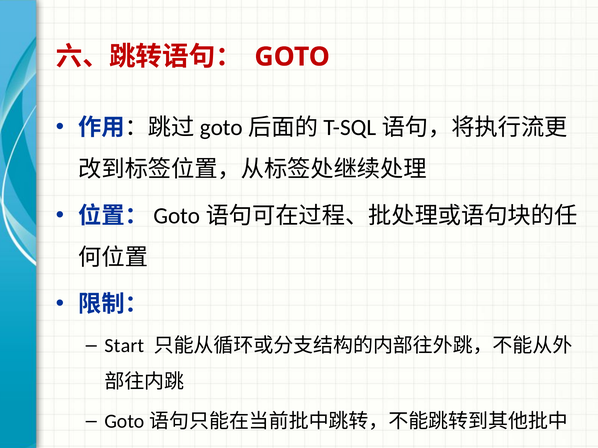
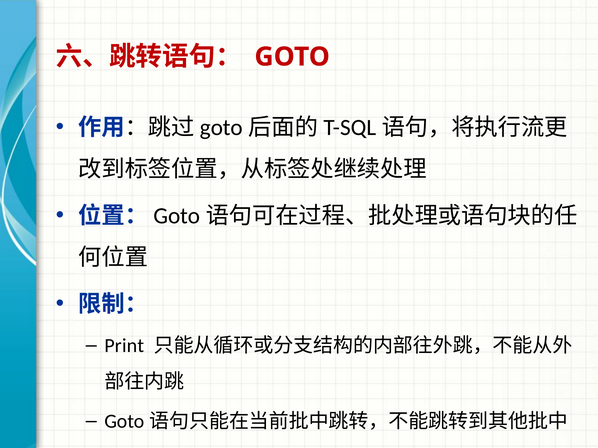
Start: Start -> Print (124, 346)
